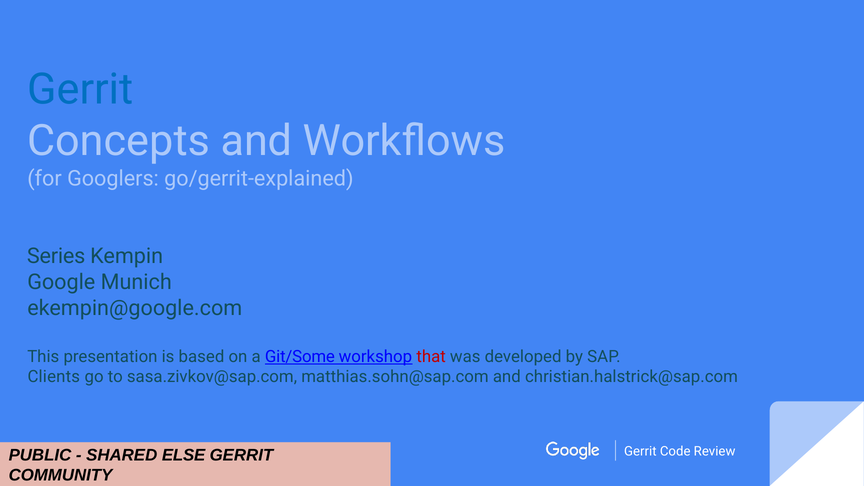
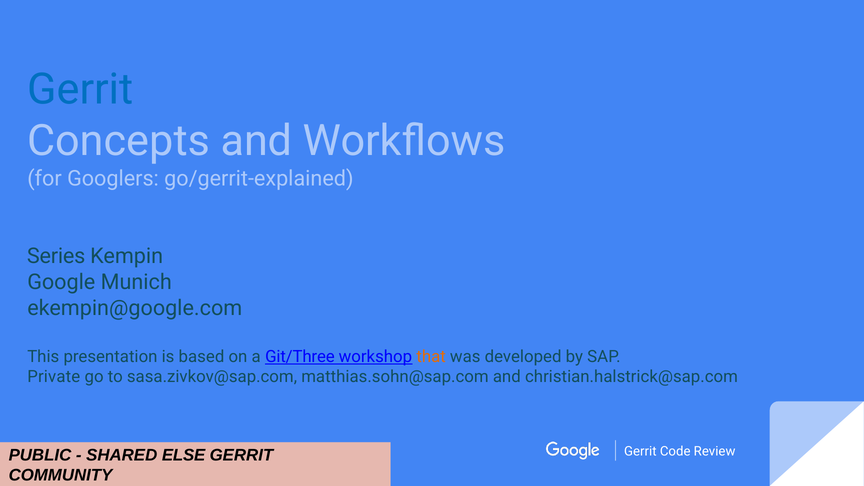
Git/Some: Git/Some -> Git/Three (300, 357)
that colour: red -> orange (431, 357)
Clients: Clients -> Private (54, 377)
